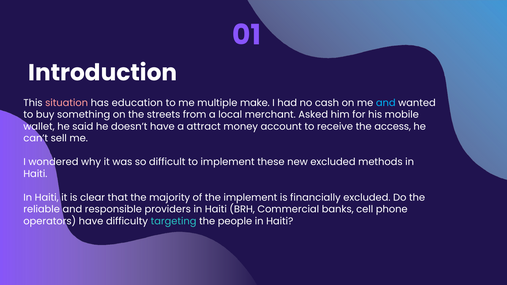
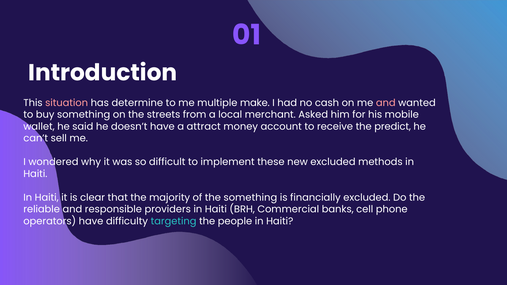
education: education -> determine (137, 103)
and colour: light blue -> pink (386, 103)
access: access -> predict (393, 127)
the implement: implement -> something (250, 198)
